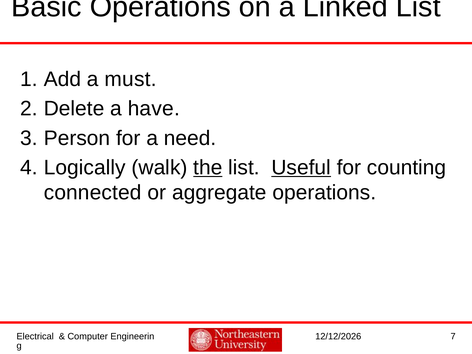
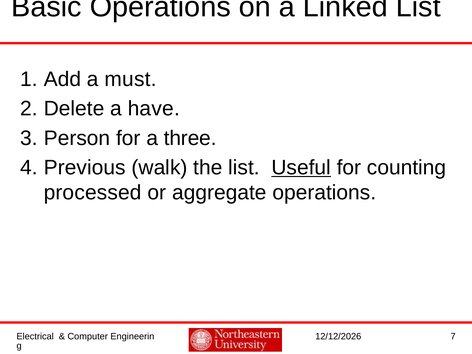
need: need -> three (190, 138)
Logically: Logically -> Previous (85, 167)
the underline: present -> none (208, 167)
connected: connected -> processed (93, 193)
